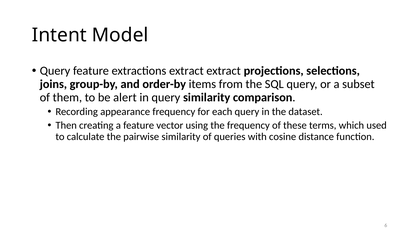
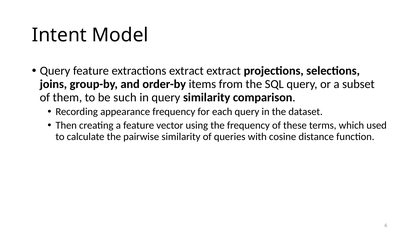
alert: alert -> such (125, 97)
